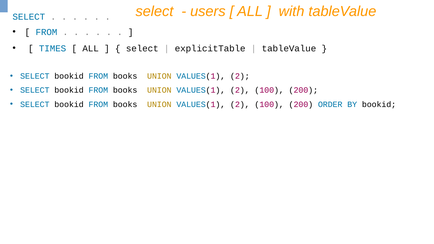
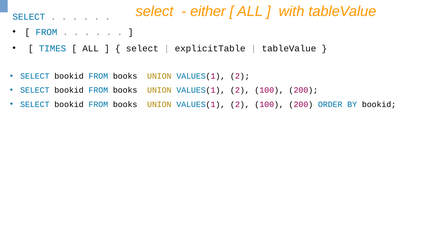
users: users -> either (208, 11)
